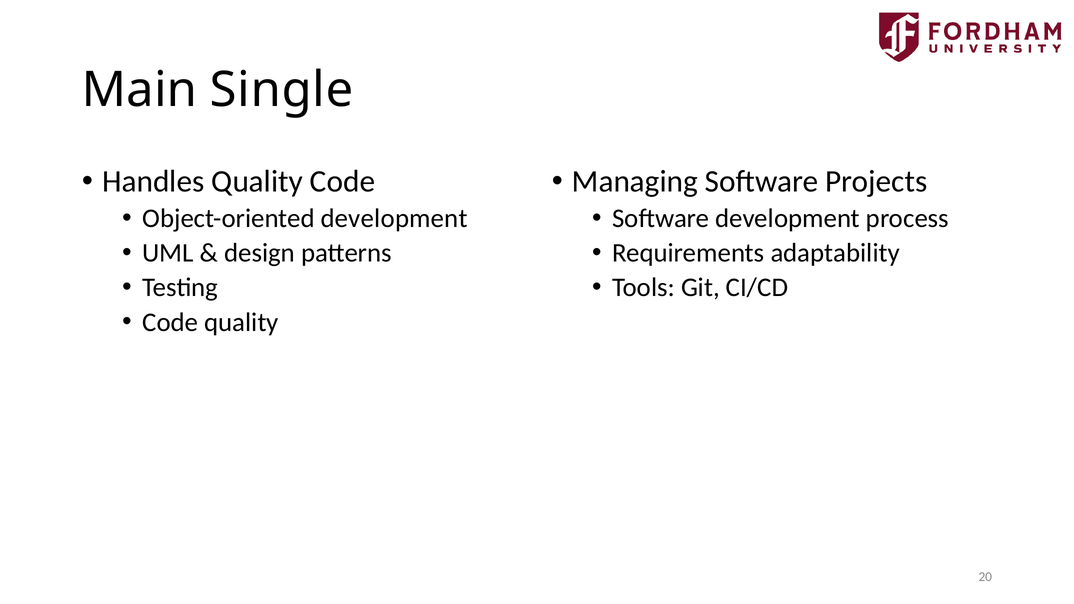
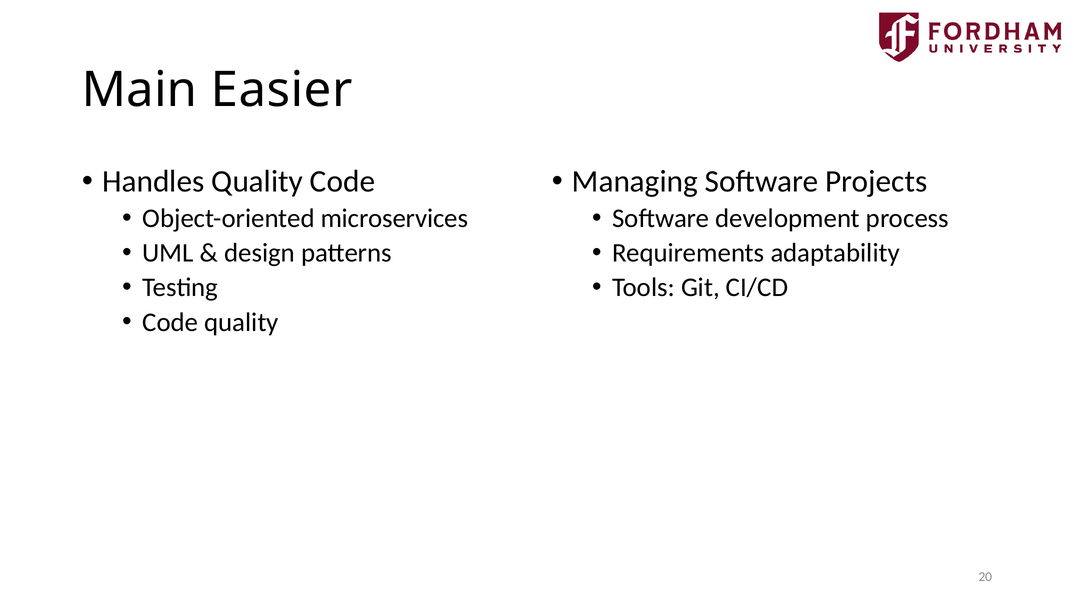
Single: Single -> Easier (282, 90)
Object-oriented development: development -> microservices (394, 219)
